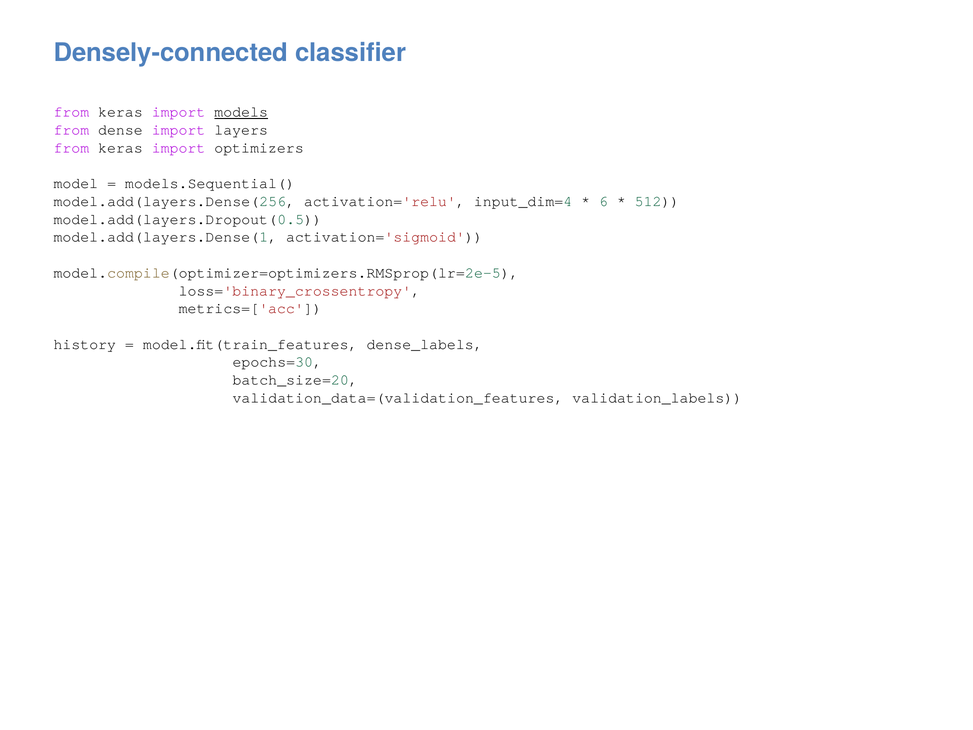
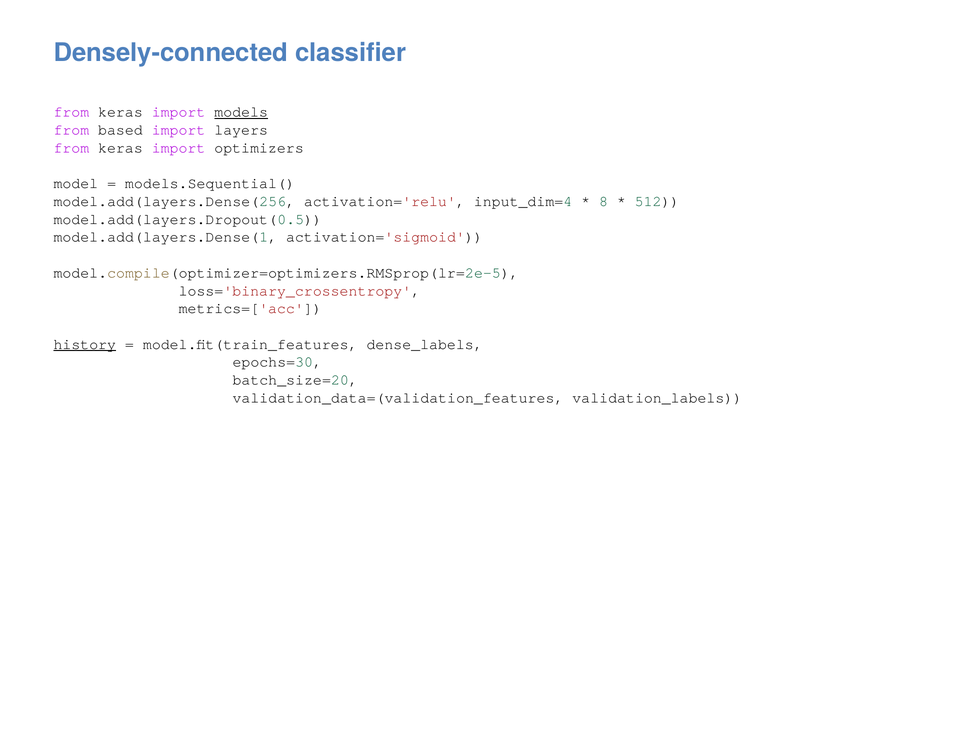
dense: dense -> based (120, 130)
6: 6 -> 8 (604, 201)
history underline: none -> present (85, 344)
